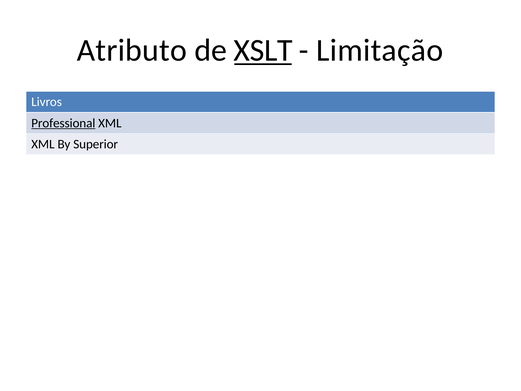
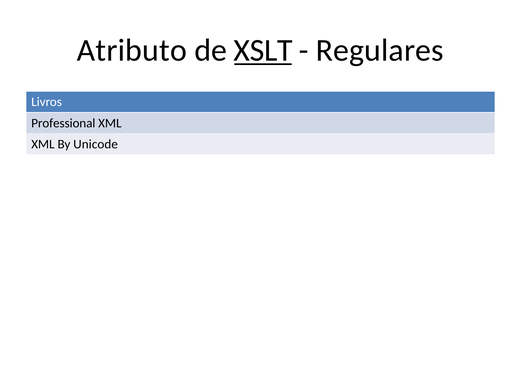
Limitação: Limitação -> Regulares (380, 50)
Professional underline: present -> none (63, 123)
Superior: Superior -> Unicode (96, 144)
